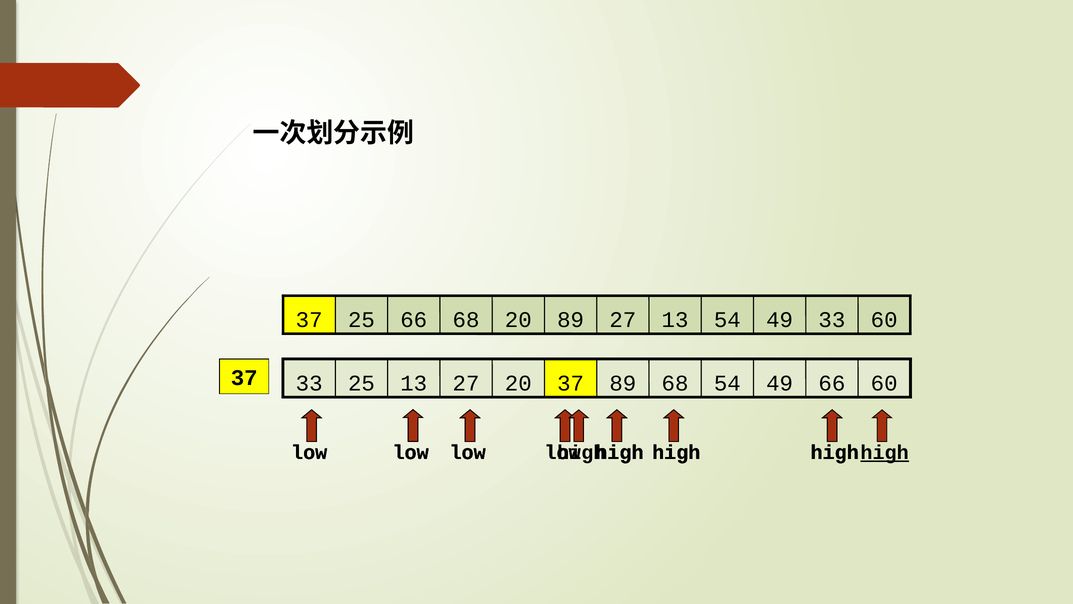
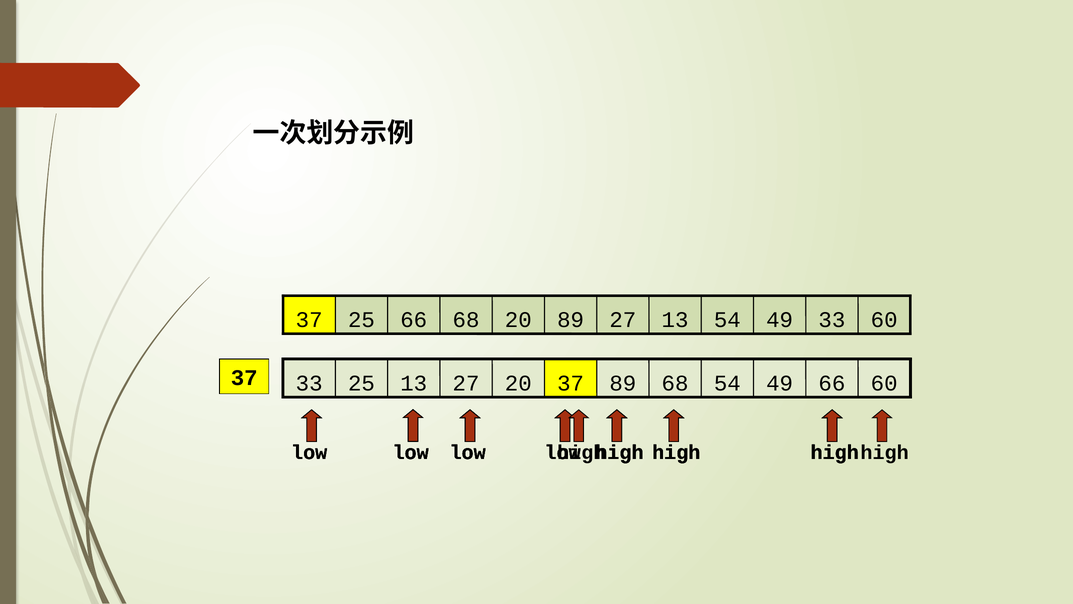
high underline: present -> none (885, 452)
